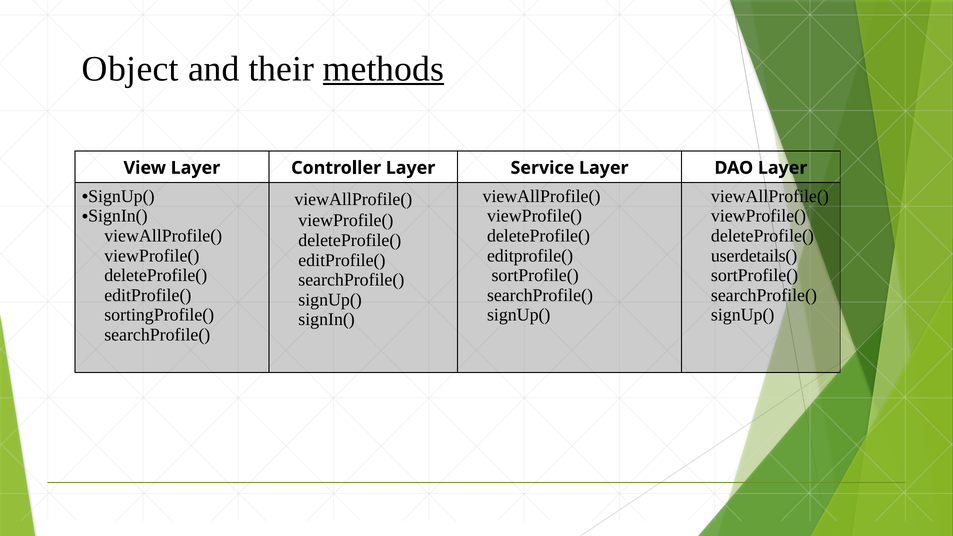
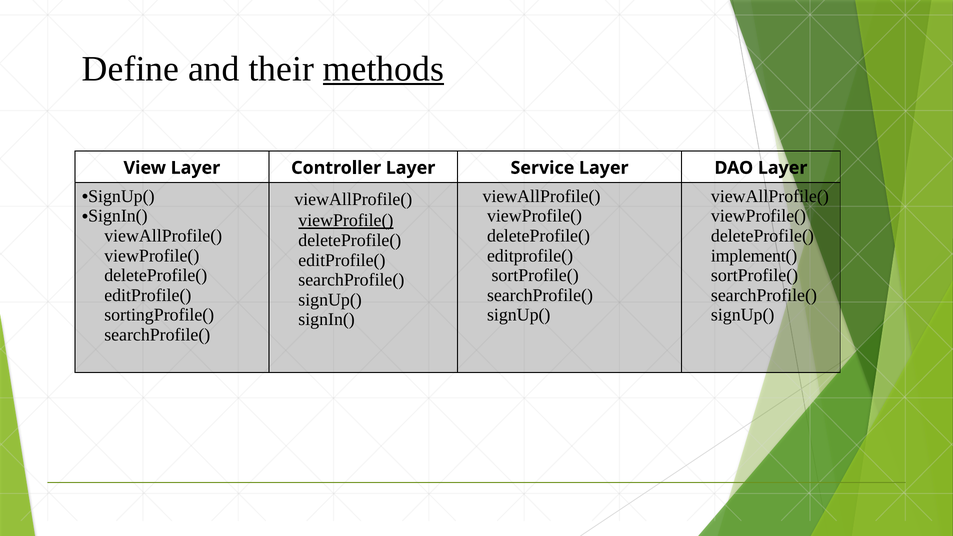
Object: Object -> Define (131, 69)
viewProfile( underline: none -> present (346, 221)
userdetails(: userdetails( -> implement( (754, 256)
